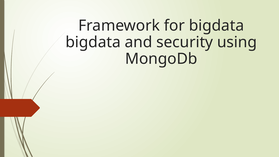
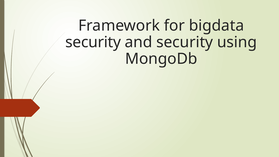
bigdata: bigdata -> security (93, 42)
